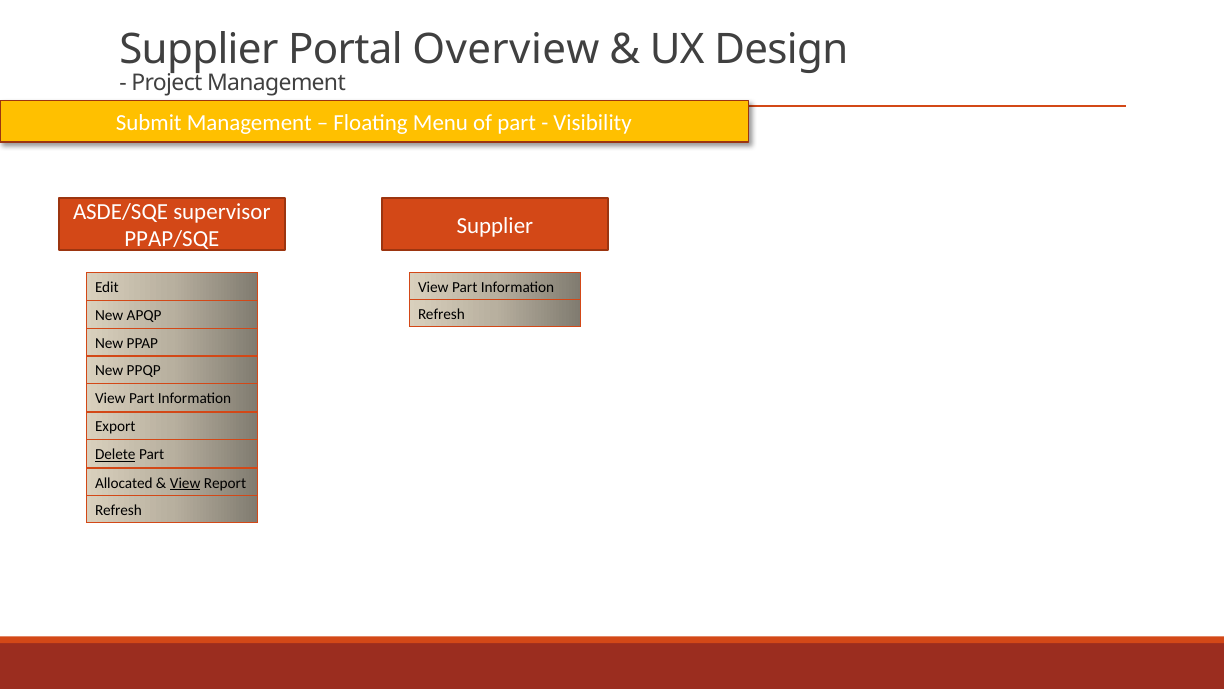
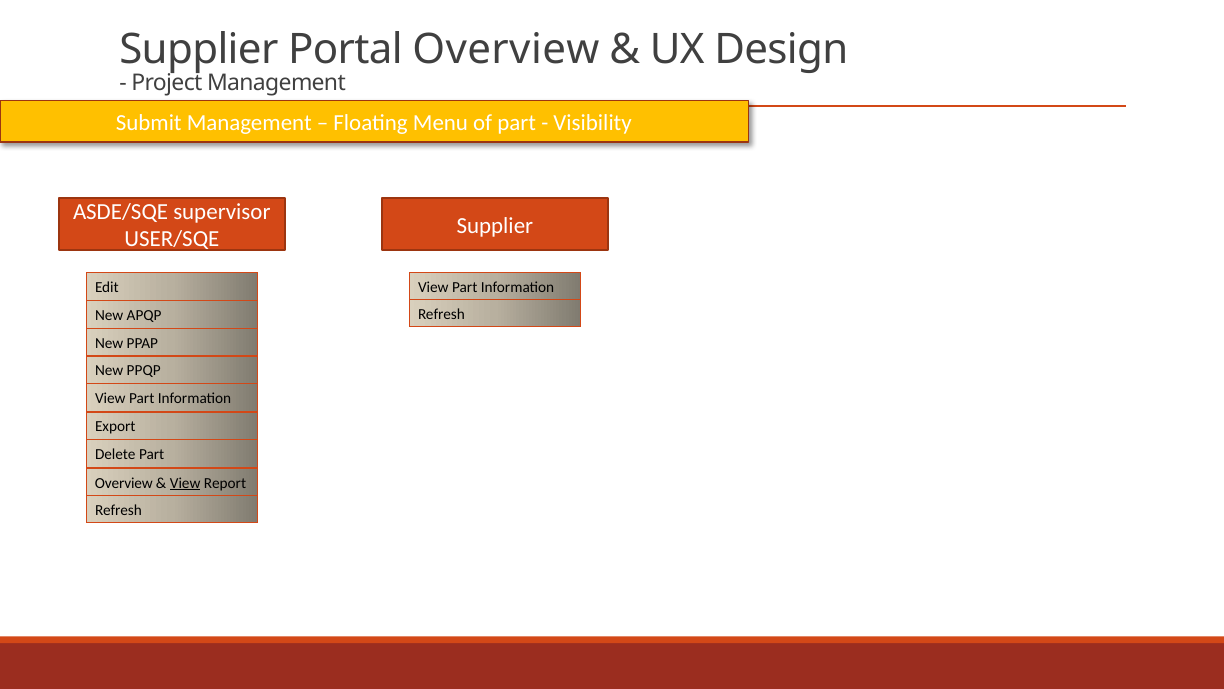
PPAP/SQE: PPAP/SQE -> USER/SQE (172, 239)
Delete underline: present -> none (115, 454)
Allocated: Allocated -> Overview (124, 483)
